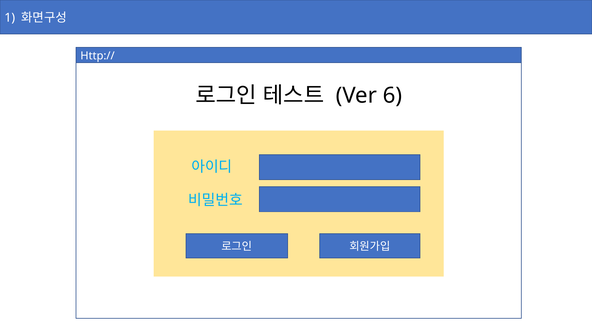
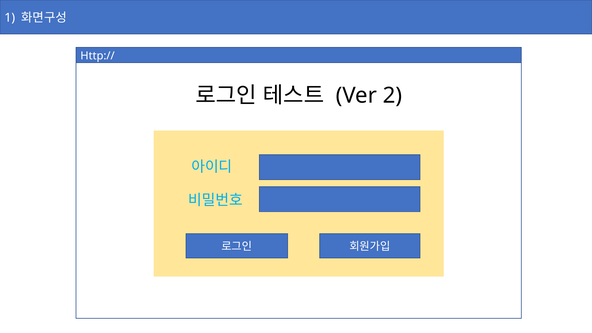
6: 6 -> 2 (392, 95)
